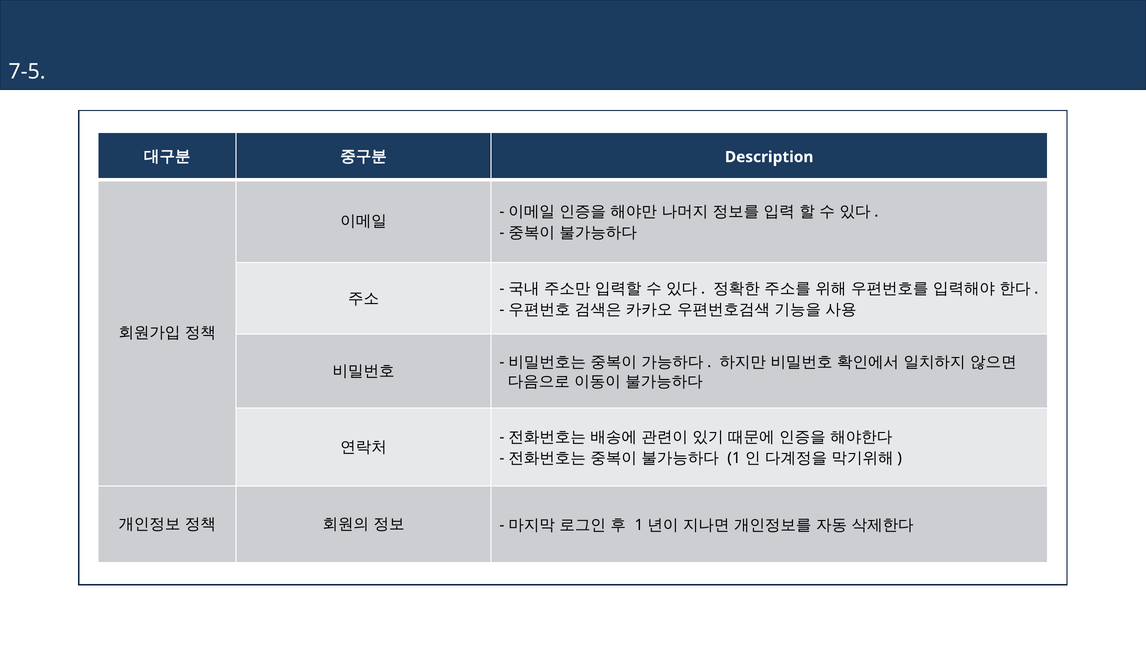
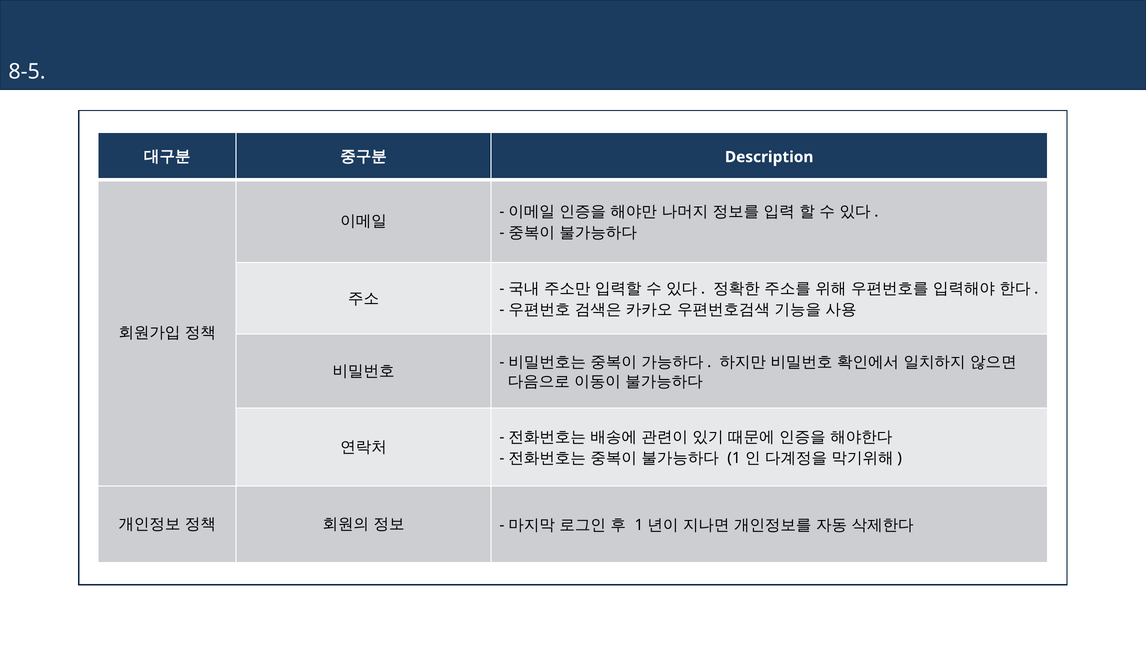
7-5: 7-5 -> 8-5 (27, 72)
